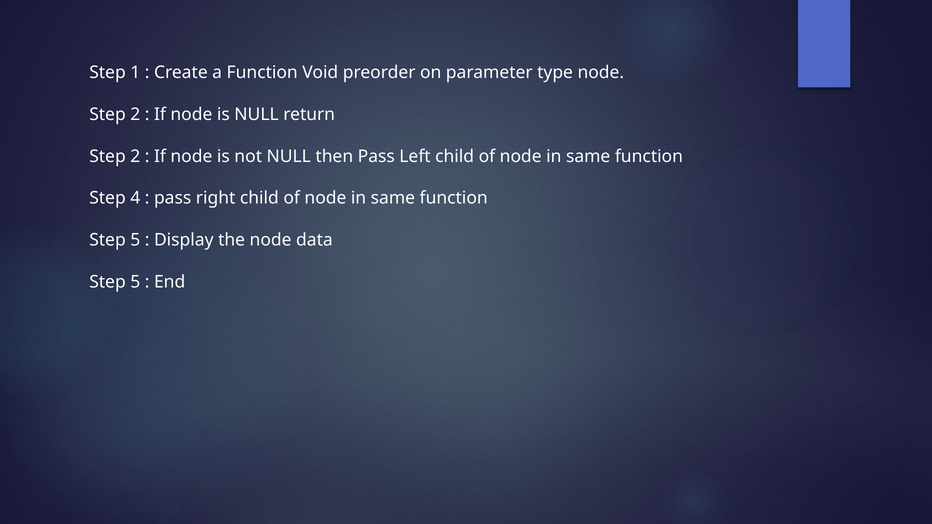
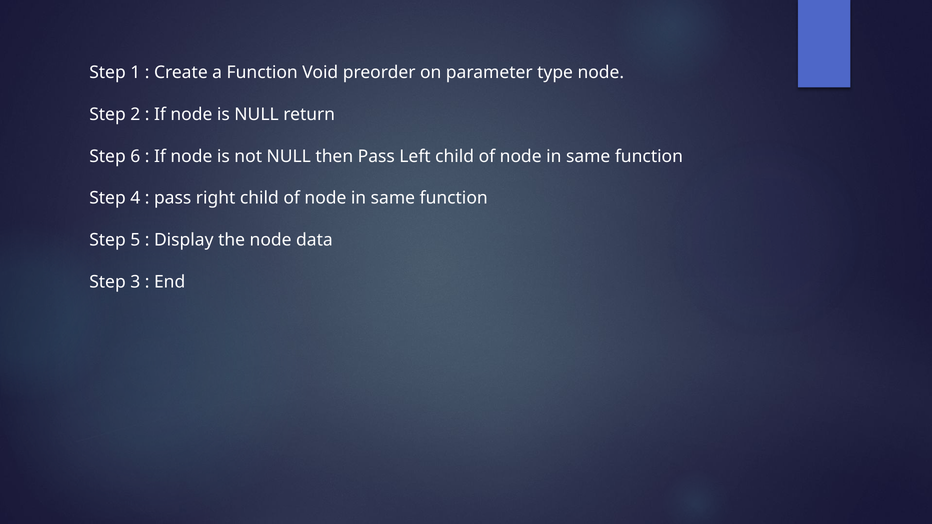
2: 2 -> 6 (135, 156)
5: 5 -> 3 (135, 282)
